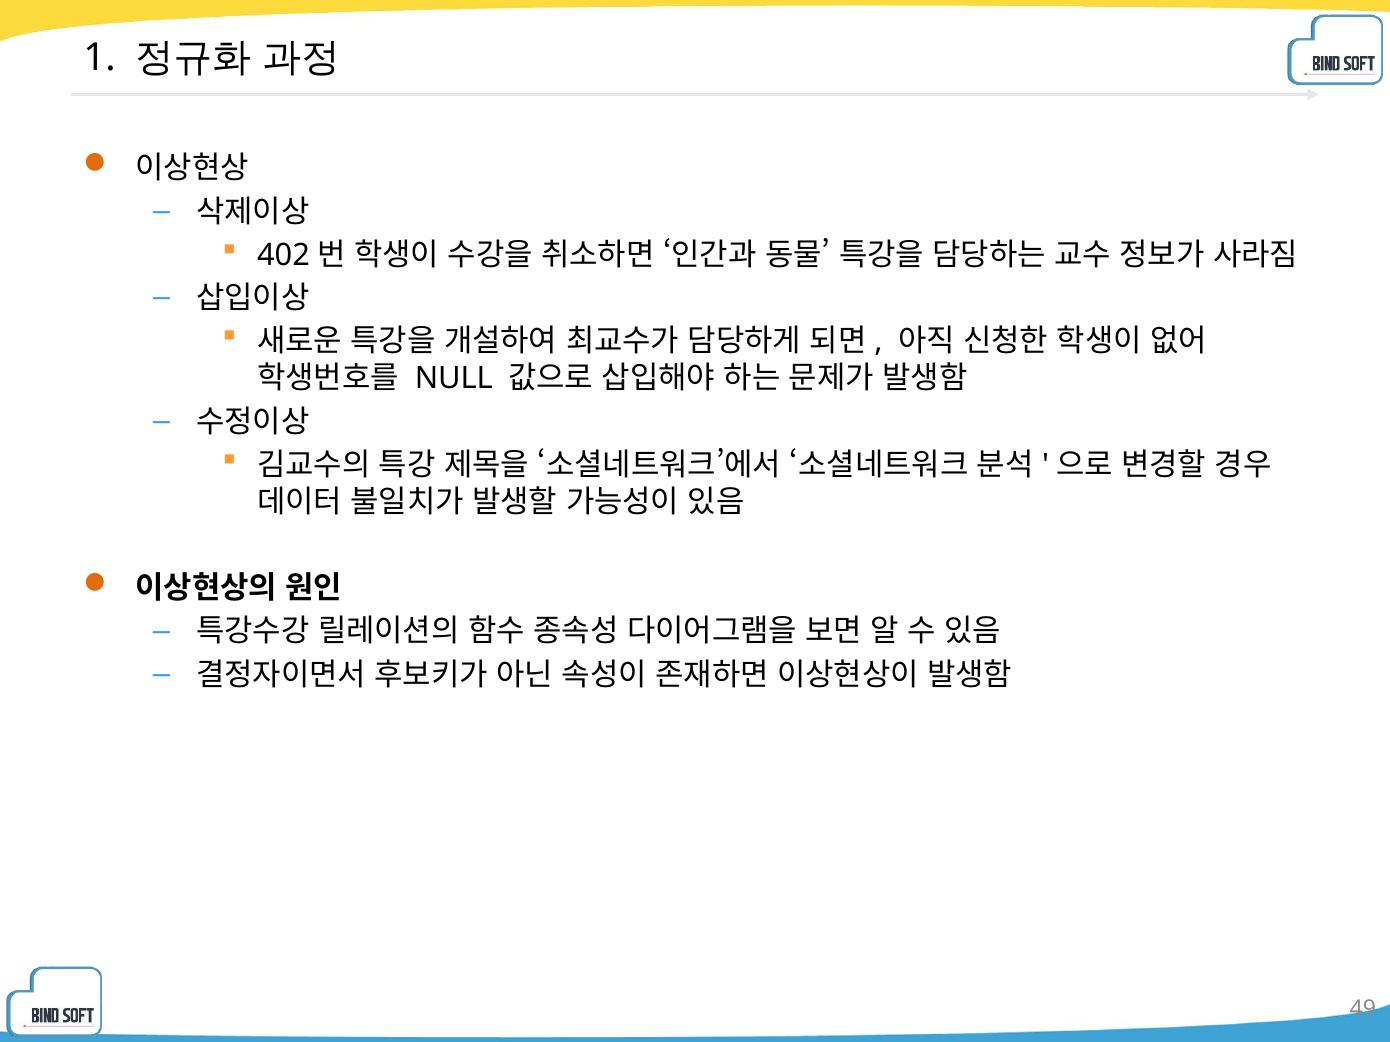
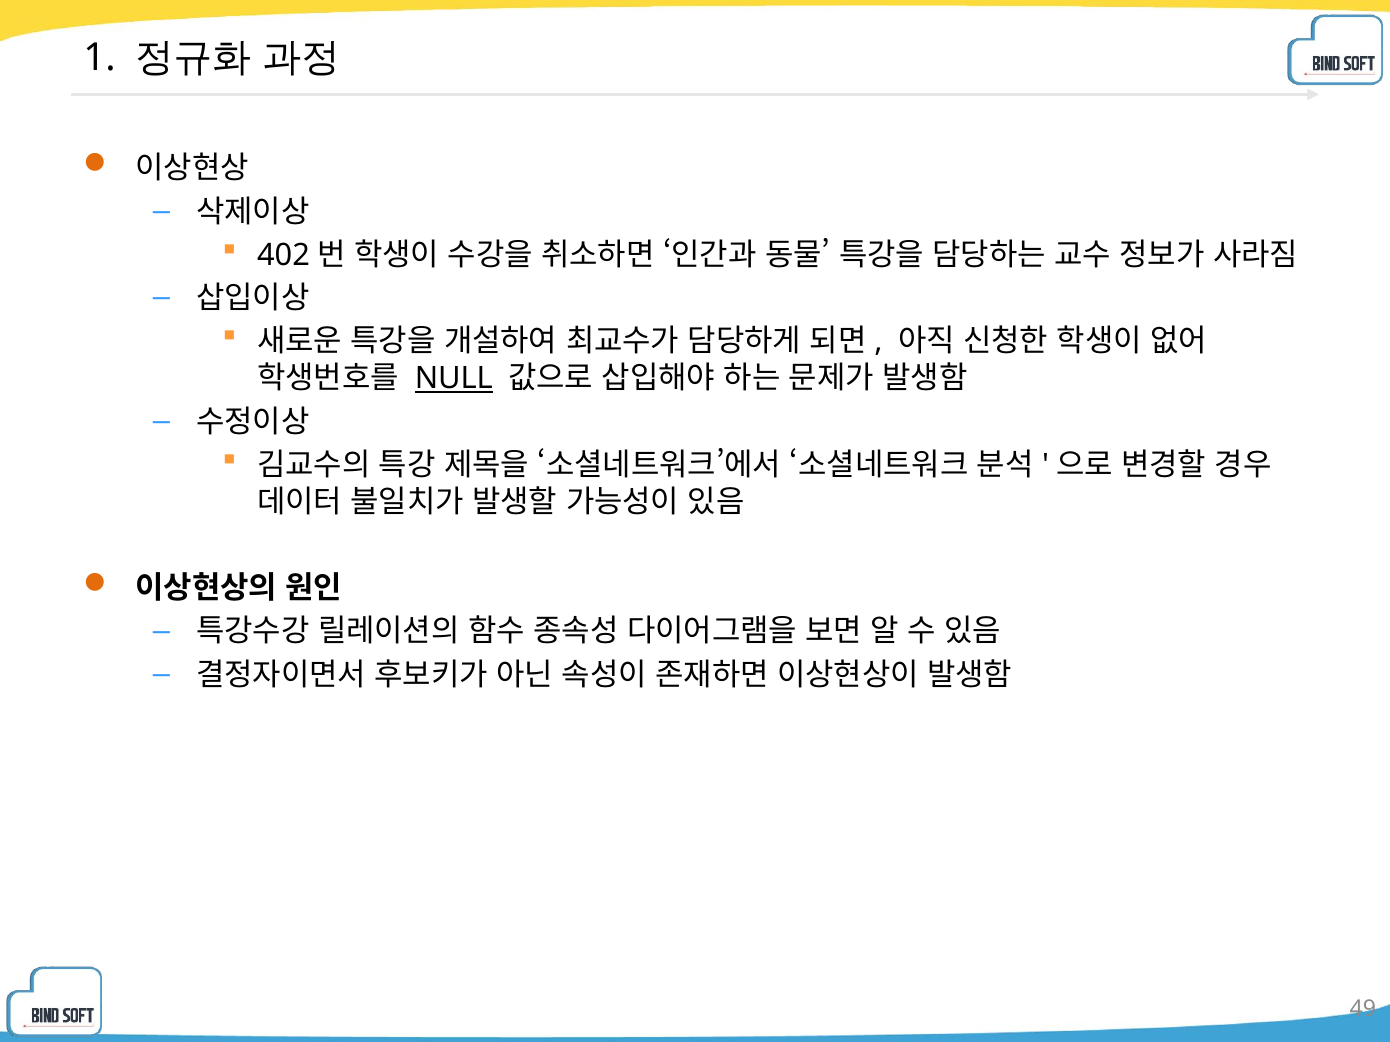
NULL underline: none -> present (454, 379)
